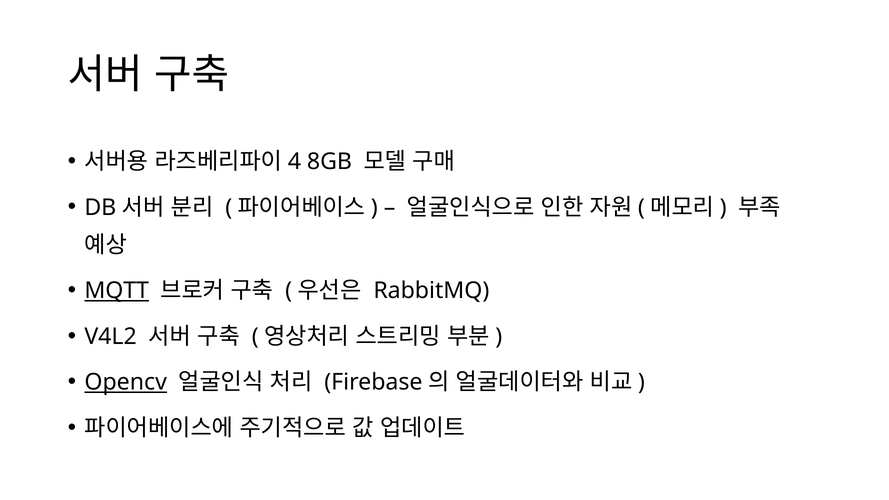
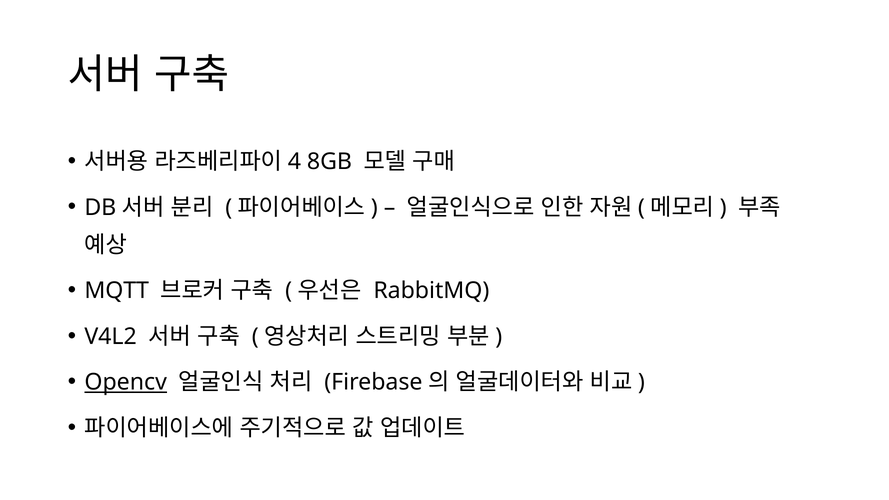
MQTT underline: present -> none (117, 291)
